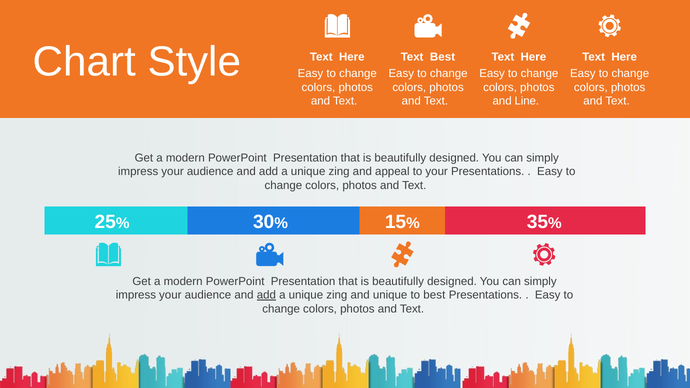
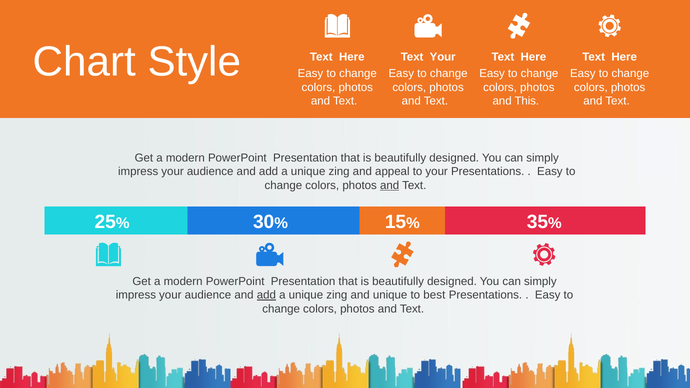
Text Best: Best -> Your (443, 57)
Line: Line -> This (527, 101)
and underline: none -> present (390, 186)
